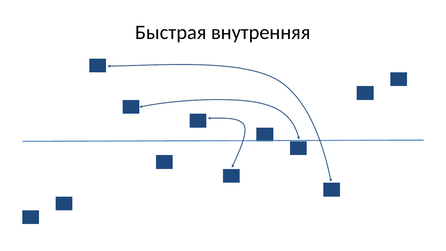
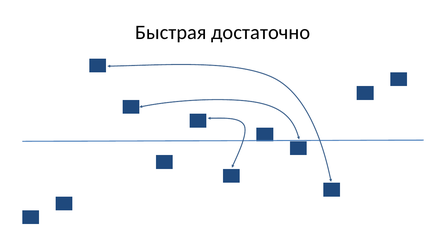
внутренняя: внутренняя -> достаточно (261, 32)
